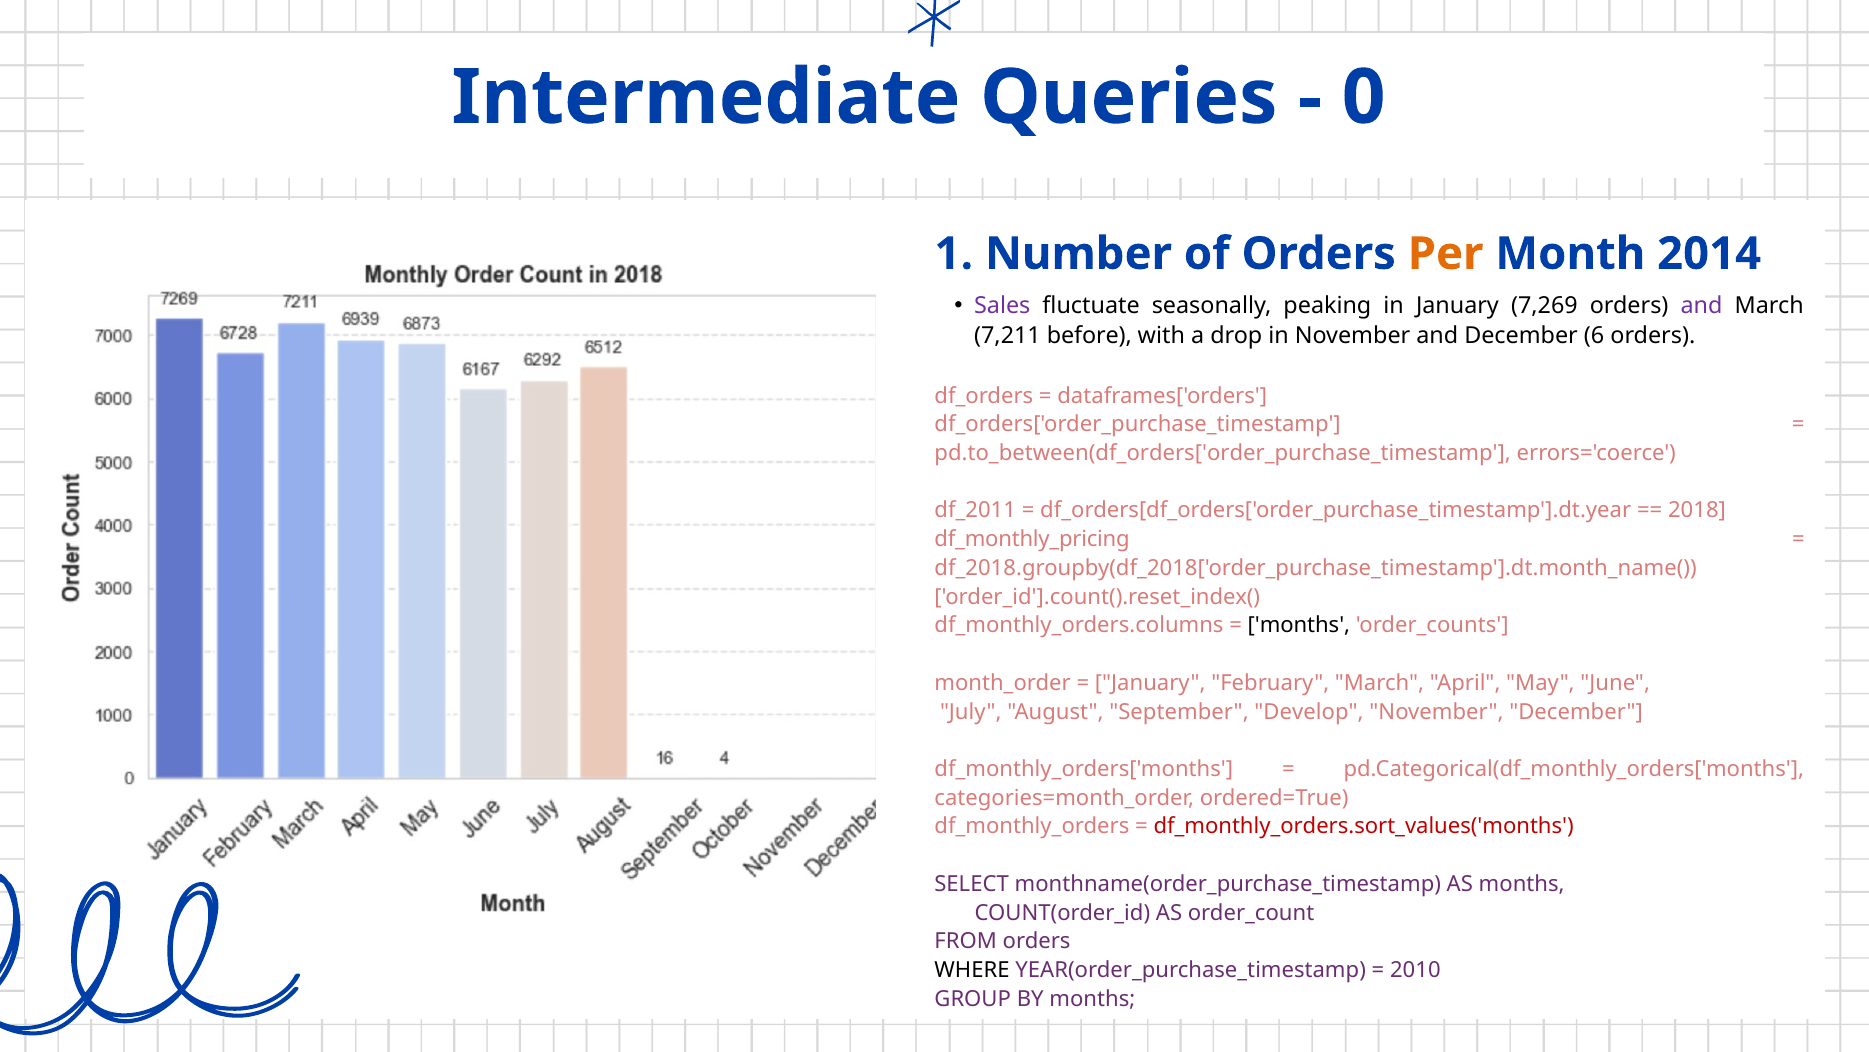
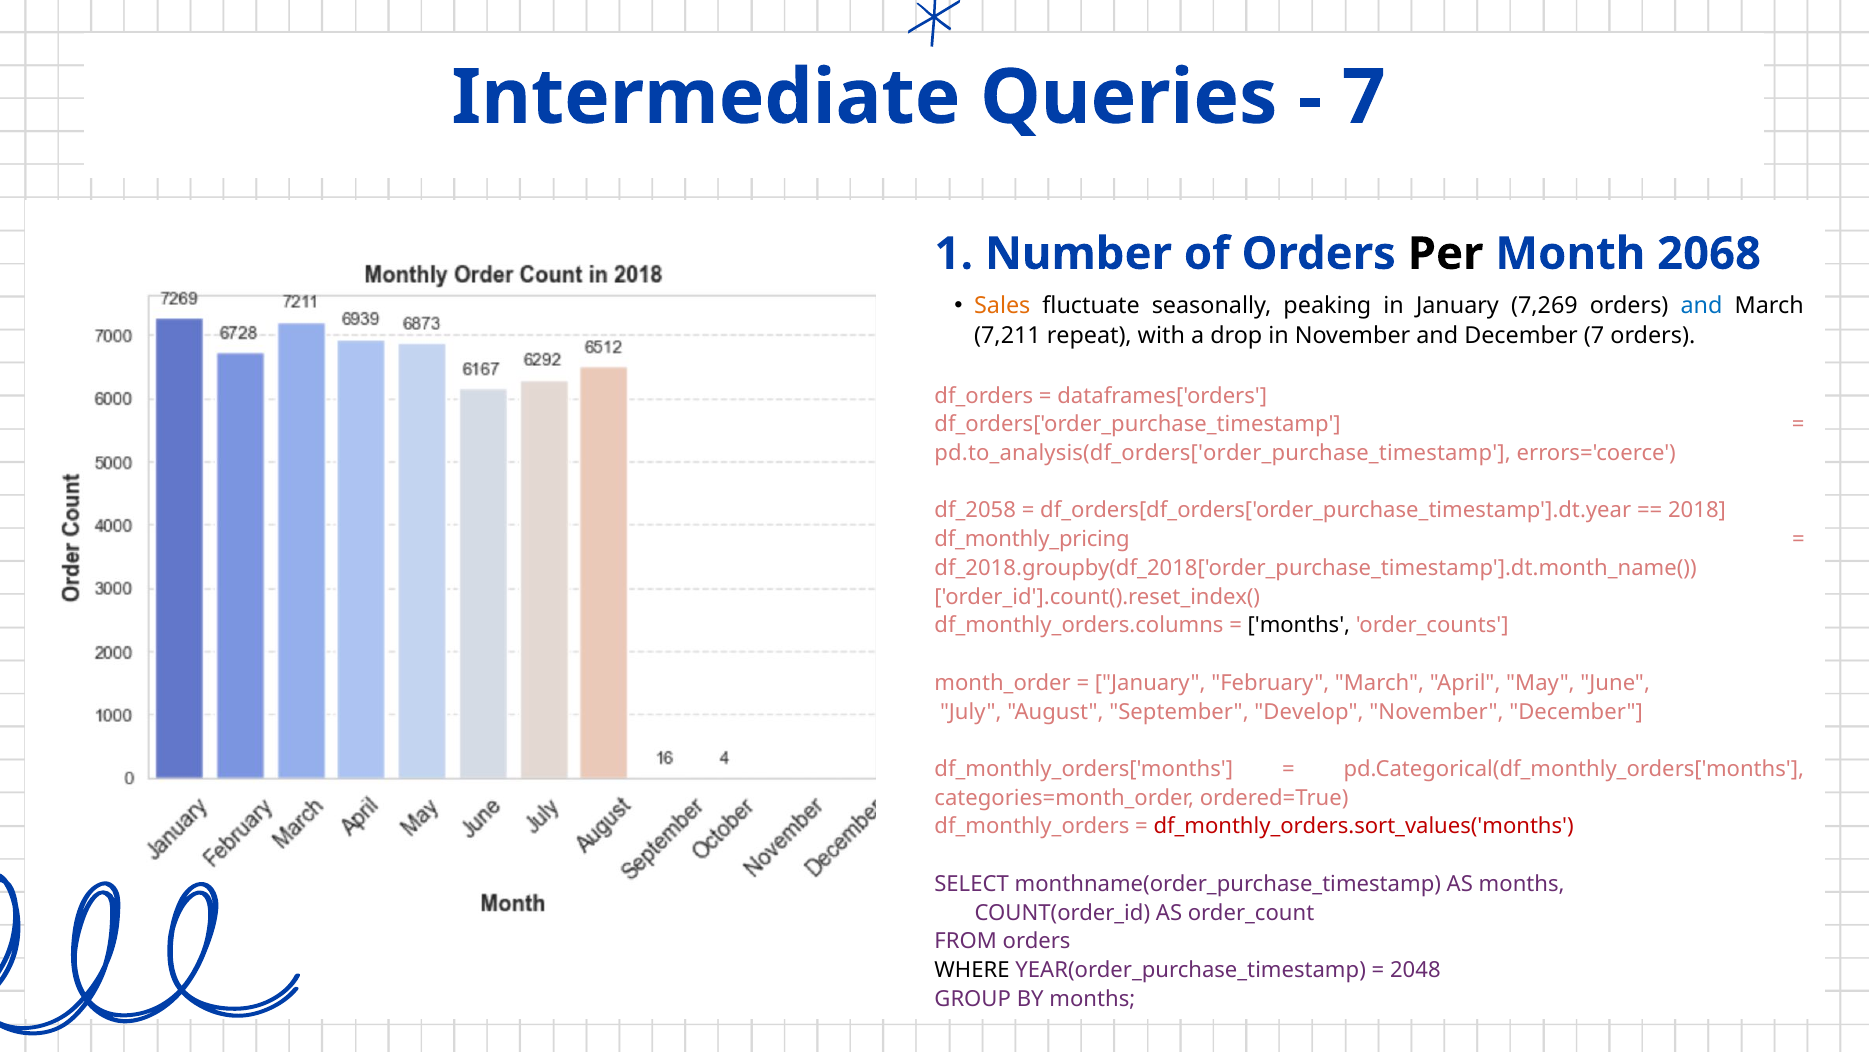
0: 0 -> 7 (1364, 98)
Per colour: orange -> black (1446, 254)
2014: 2014 -> 2068 (1709, 254)
Sales colour: purple -> orange (1002, 305)
and colour: purple -> blue (1702, 305)
before: before -> repeat (1089, 336)
December 6: 6 -> 7 (1594, 336)
pd.to_between(df_orders['order_purchase_timestamp: pd.to_between(df_orders['order_purchase_timestamp -> pd.to_analysis(df_orders['order_purchase_timestamp (1223, 453)
df_2011: df_2011 -> df_2058 (975, 510)
2010: 2010 -> 2048 (1415, 970)
